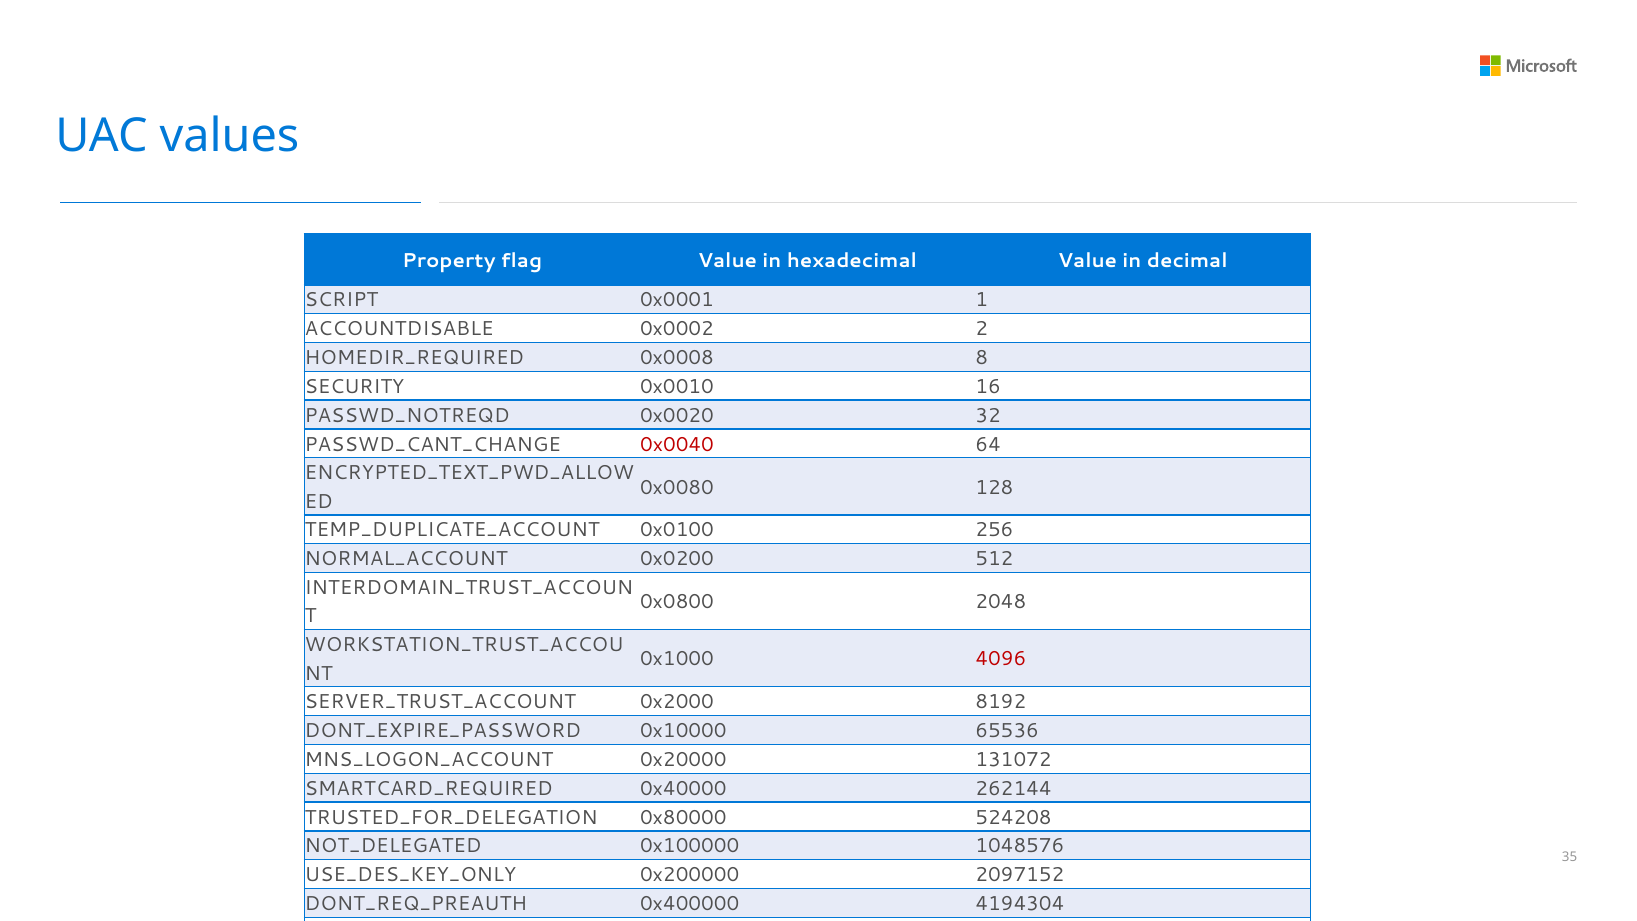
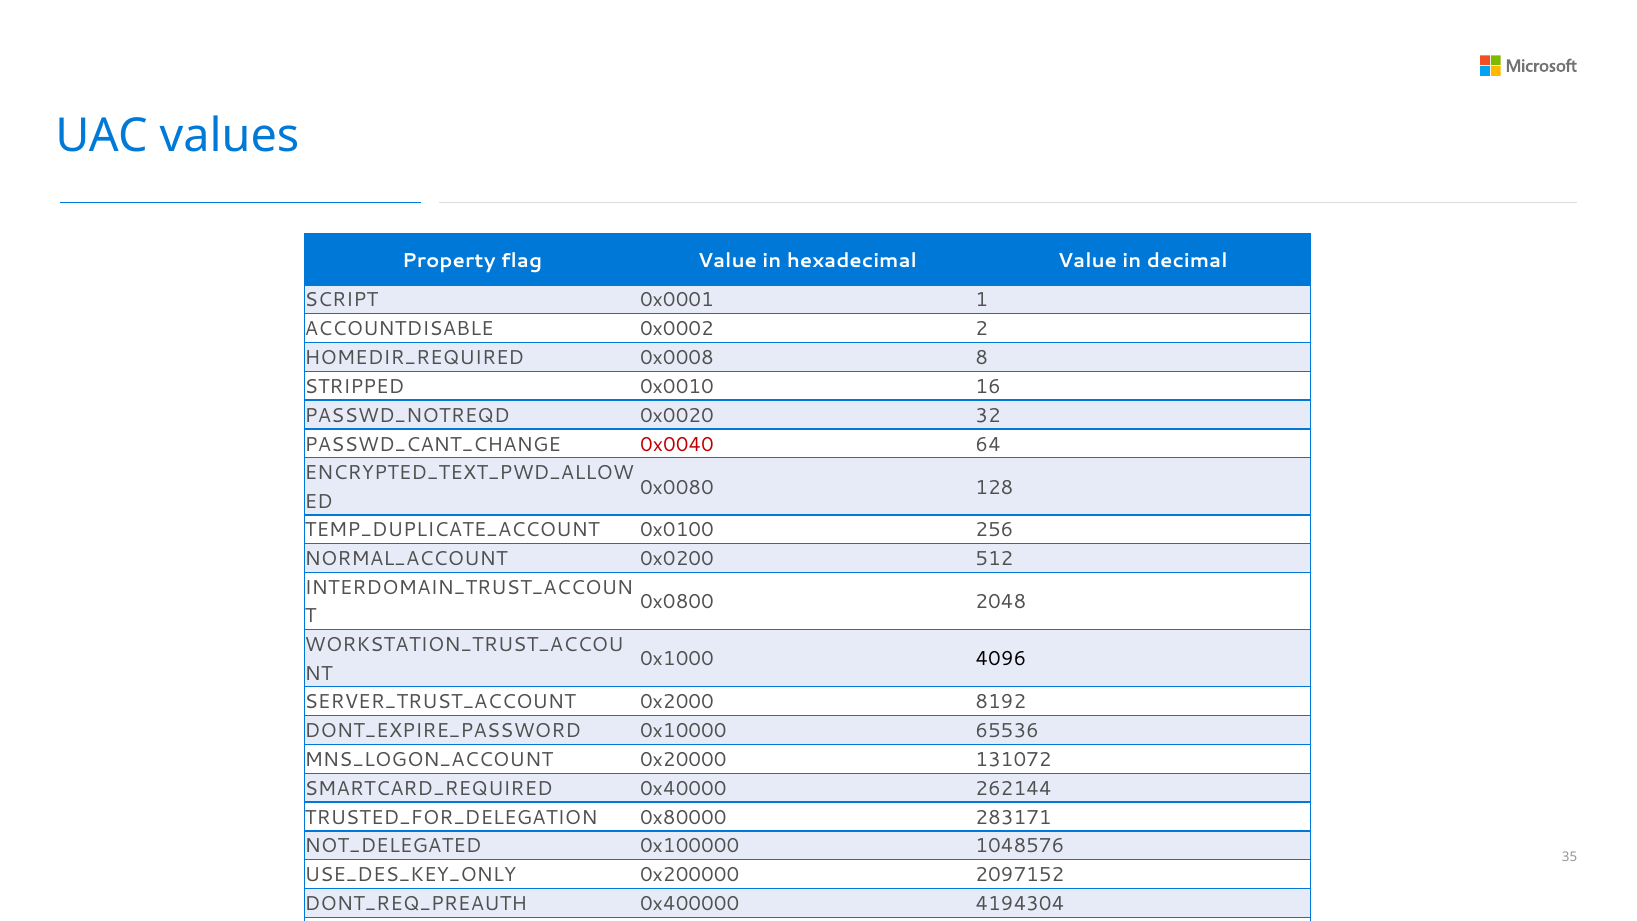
SECURITY: SECURITY -> STRIPPED (354, 387)
4096 colour: red -> black (1001, 659)
524208: 524208 -> 283171 (1014, 817)
